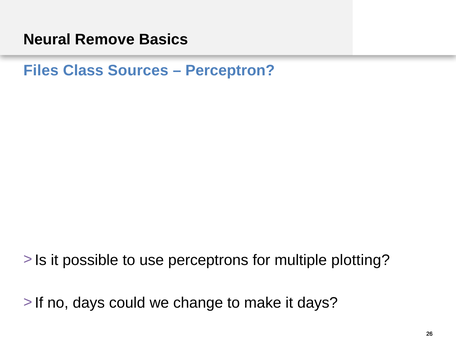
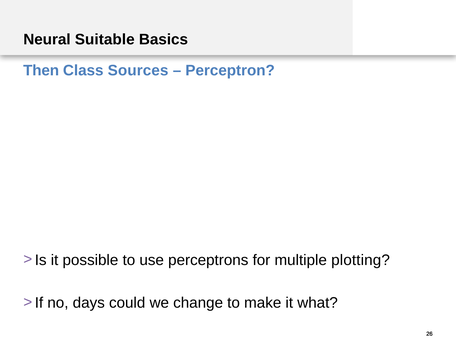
Remove: Remove -> Suitable (105, 40)
Files: Files -> Then (41, 70)
it days: days -> what (318, 303)
